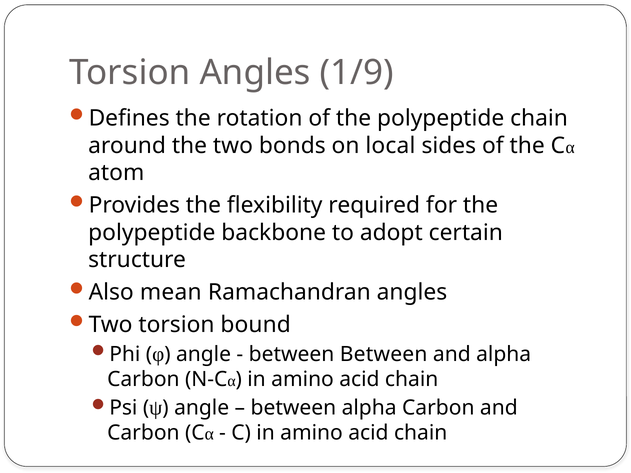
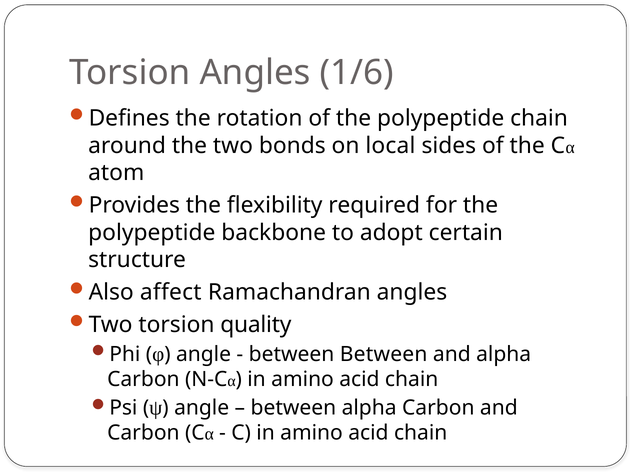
1/9: 1/9 -> 1/6 (357, 73)
mean: mean -> affect (171, 292)
bound: bound -> quality (256, 325)
